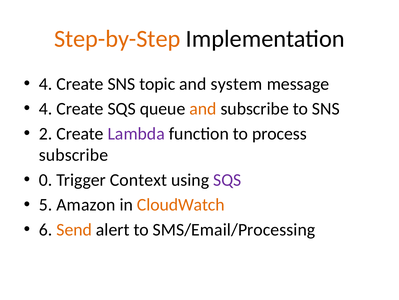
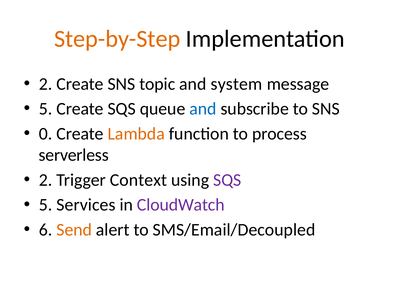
4: 4 -> 2 (46, 84)
4: 4 -> 5 (46, 109)
and colour: orange -> blue (203, 109)
2: 2 -> 0 (46, 133)
Lambda colour: purple -> orange (136, 133)
subscribe: subscribe -> serverless (74, 155)
0: 0 -> 2 (46, 179)
Amazon: Amazon -> Services (86, 204)
CloudWatch colour: orange -> purple (181, 204)
SMS/Email/Processing: SMS/Email/Processing -> SMS/Email/Decoupled (234, 229)
